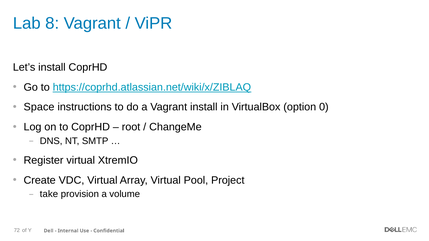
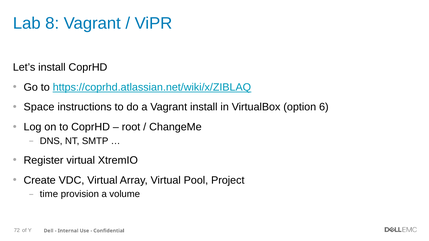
0: 0 -> 6 (324, 107)
take: take -> time (49, 194)
